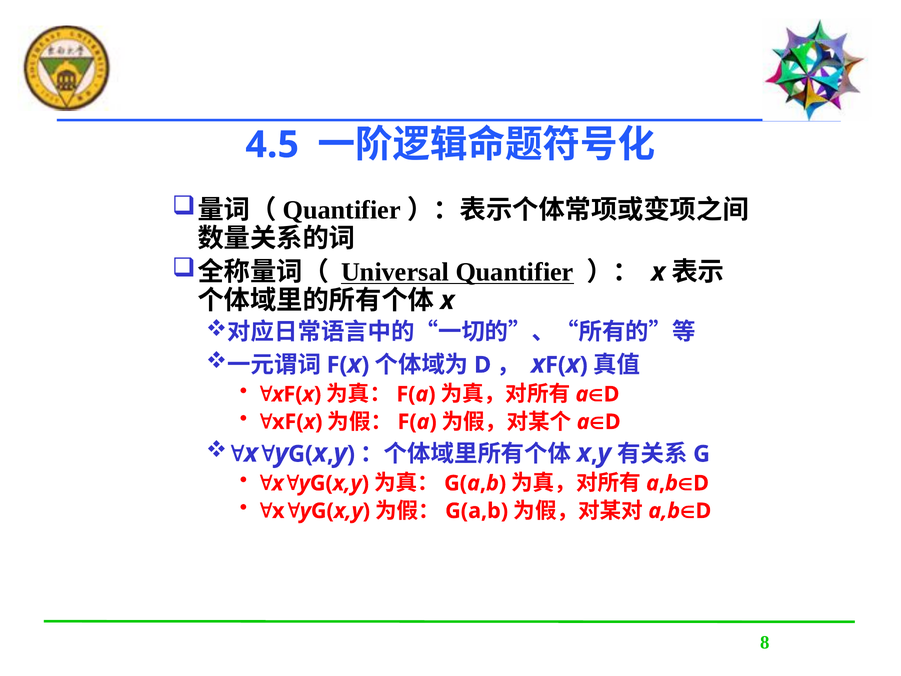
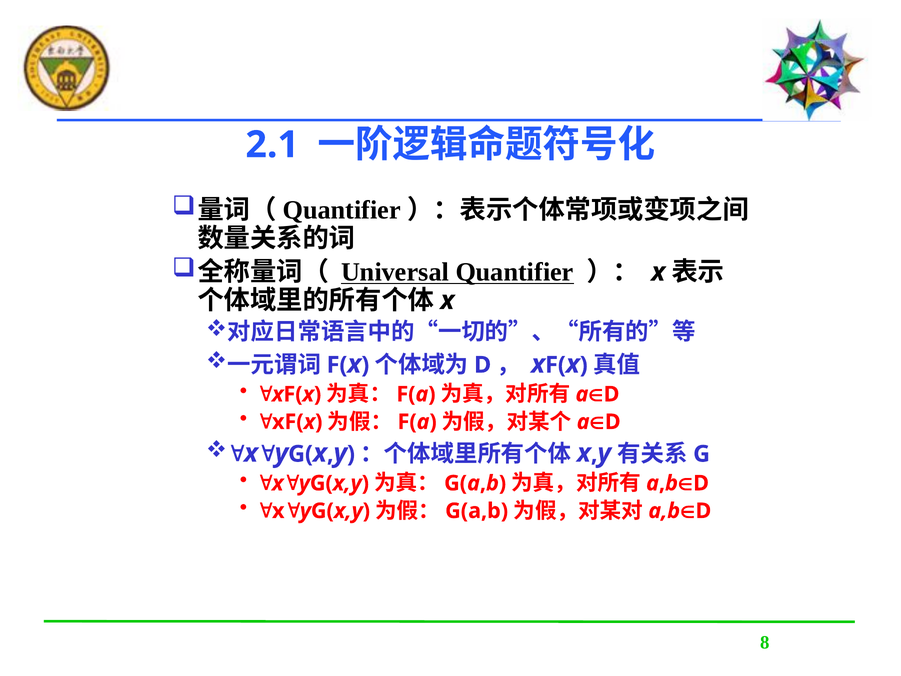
4.5: 4.5 -> 2.1 (272, 145)
